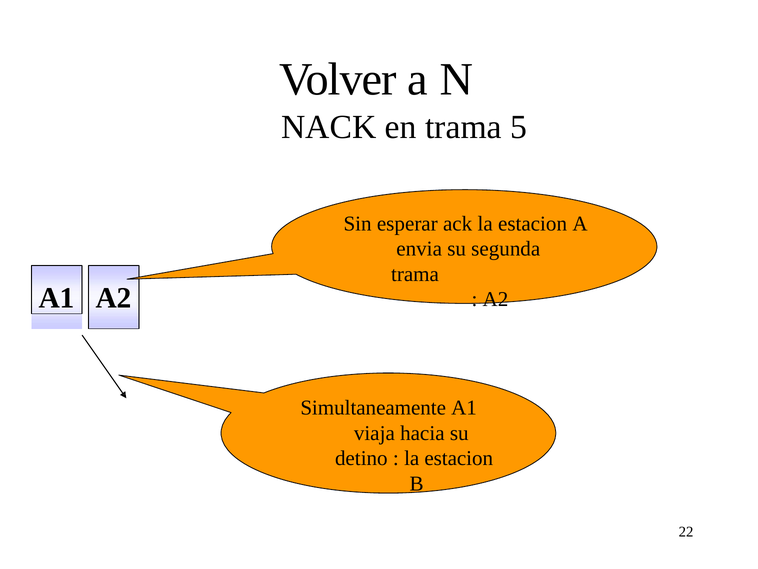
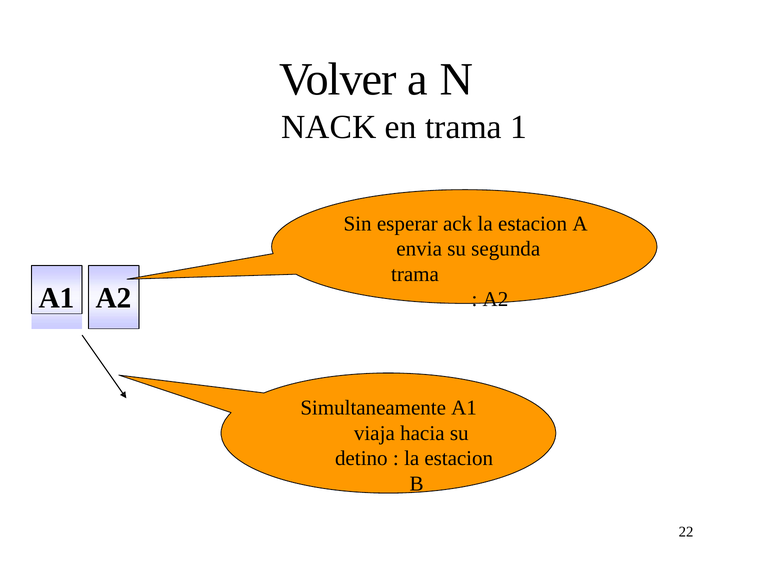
5: 5 -> 1 (519, 127)
